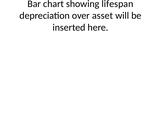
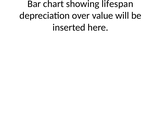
asset: asset -> value (103, 16)
